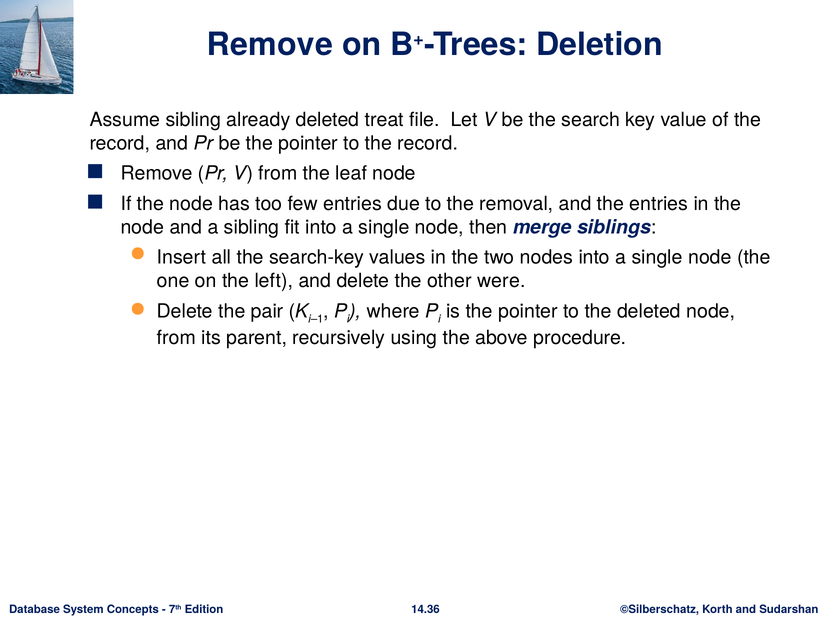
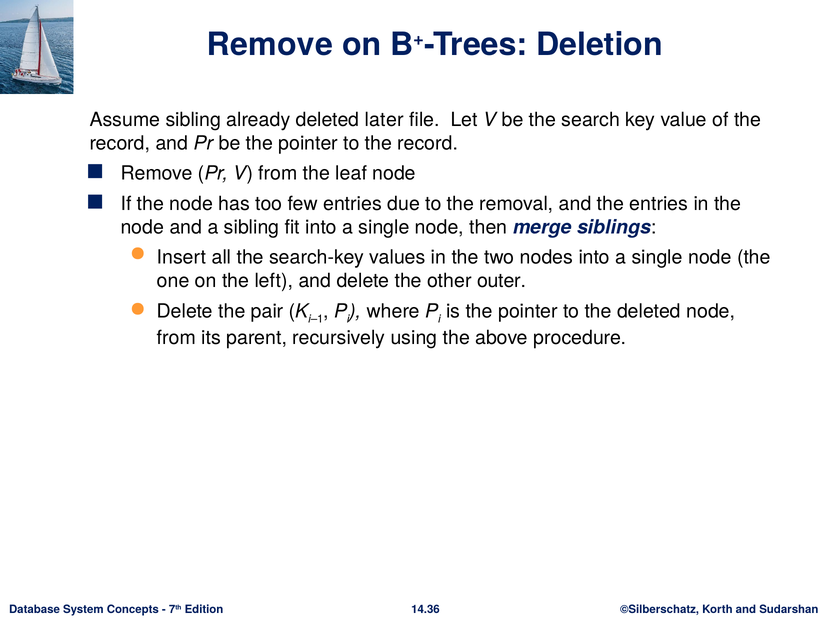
treat: treat -> later (384, 120)
were: were -> outer (502, 281)
